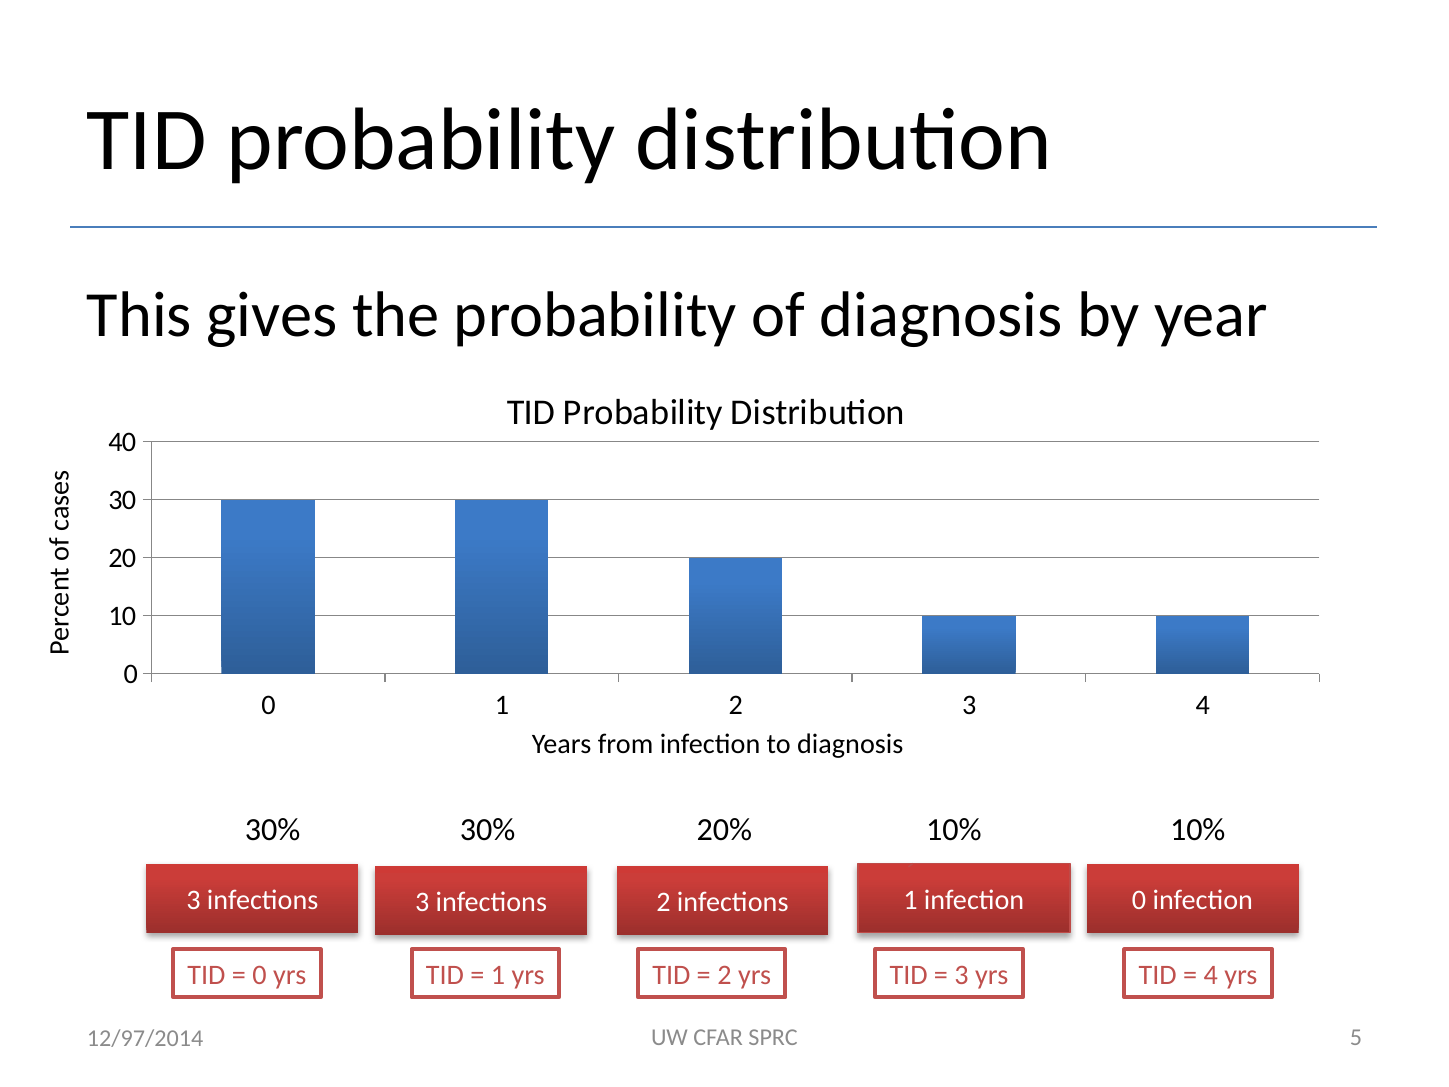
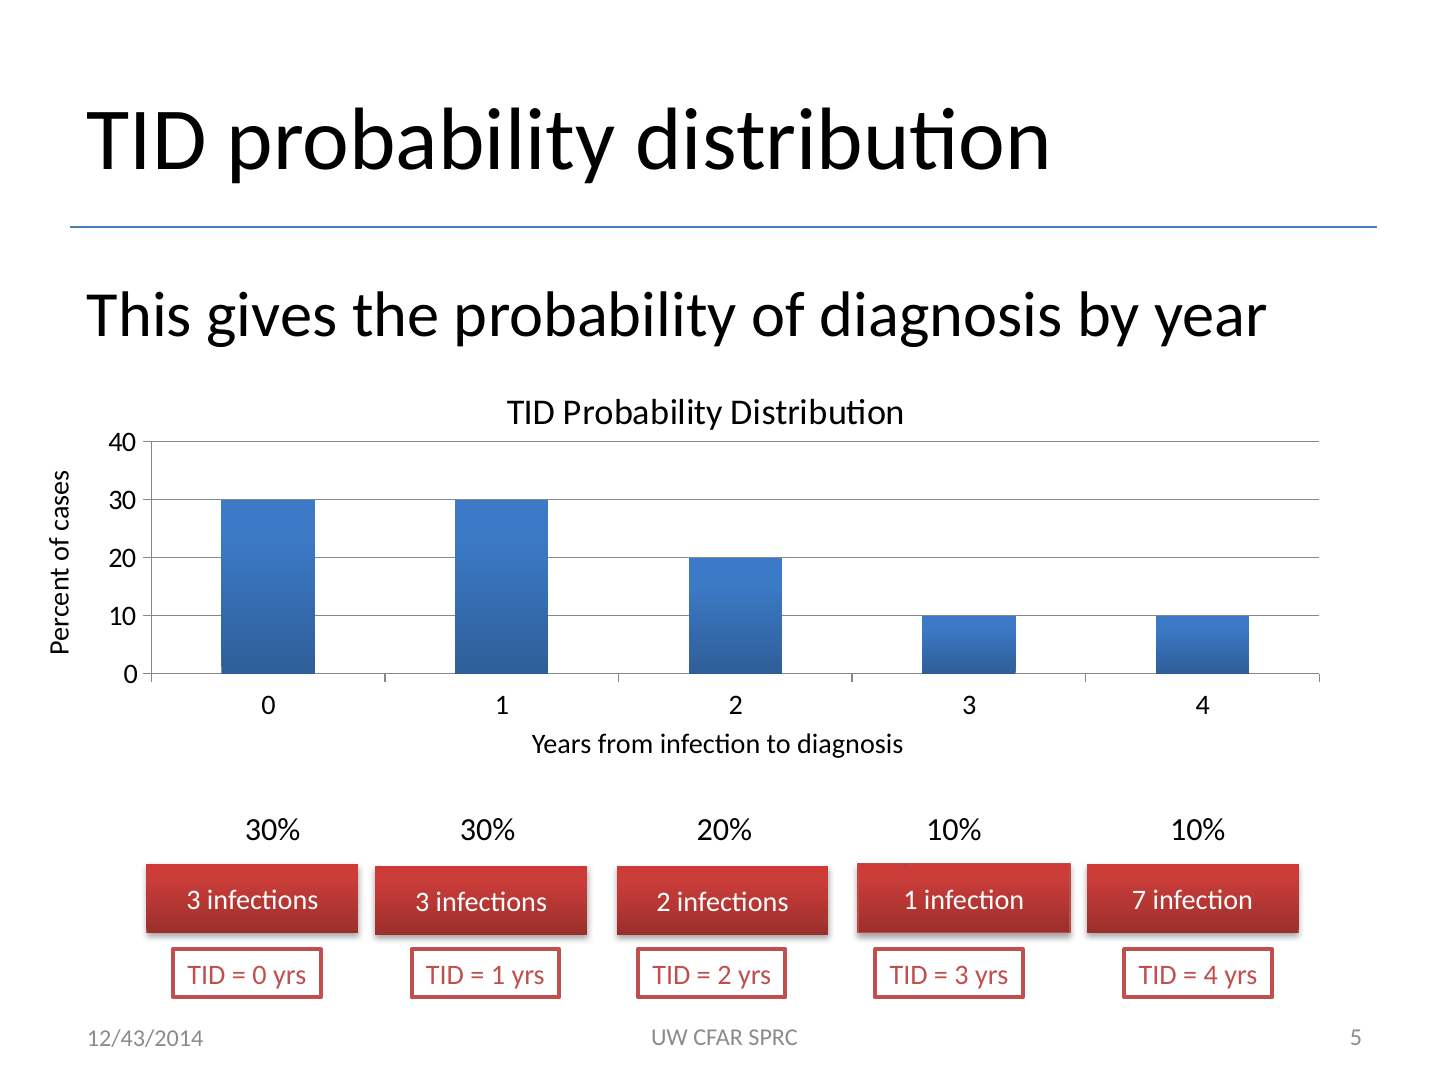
infection 0: 0 -> 7 (1139, 900)
12/97/2014: 12/97/2014 -> 12/43/2014 (145, 1038)
